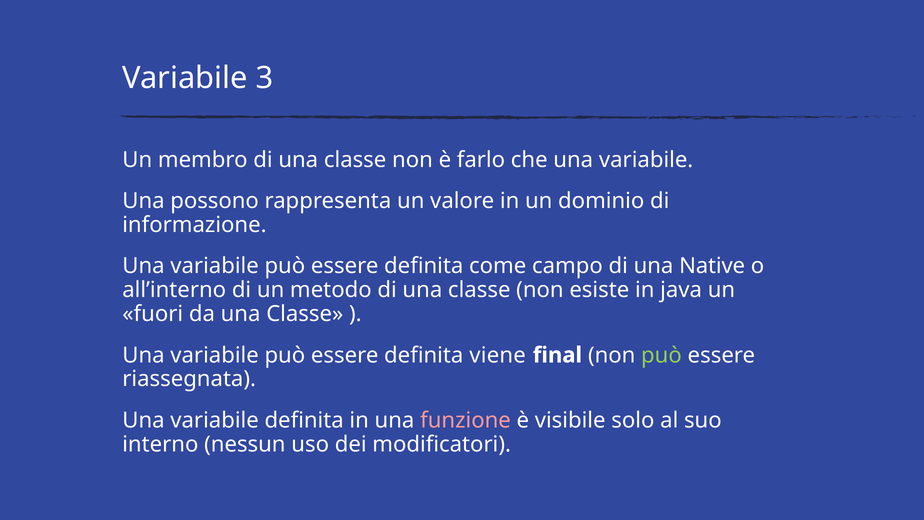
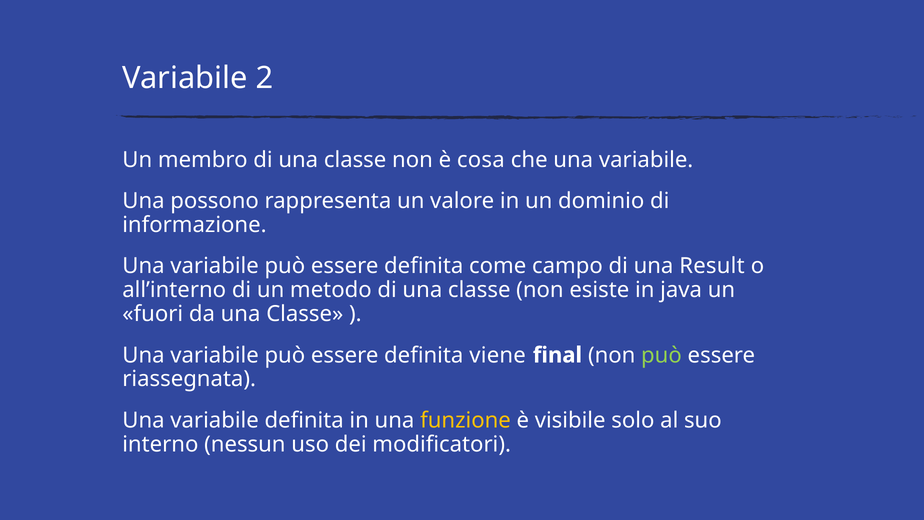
3: 3 -> 2 (265, 78)
farlo: farlo -> cosa (481, 160)
Native: Native -> Result (712, 266)
funzione colour: pink -> yellow (465, 420)
